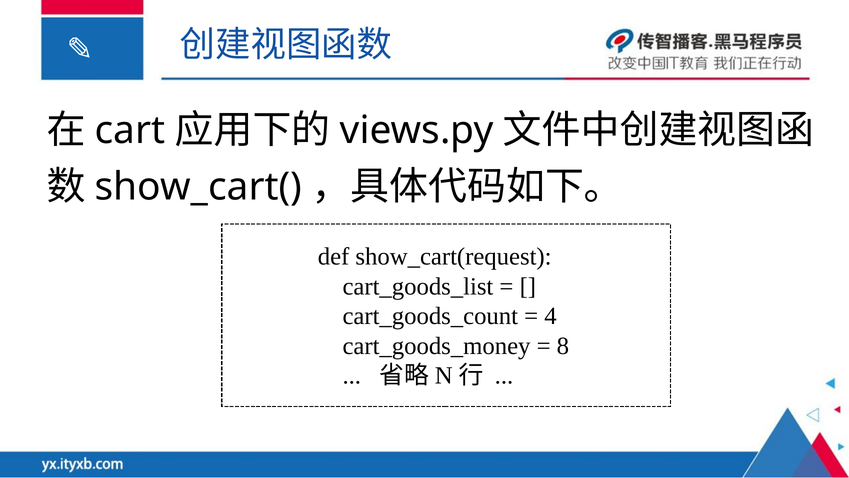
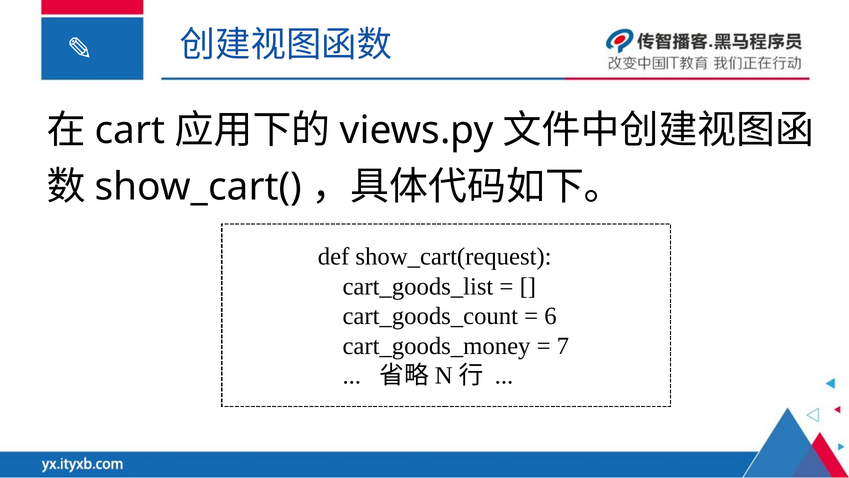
4: 4 -> 6 (551, 316)
8: 8 -> 7 (563, 346)
